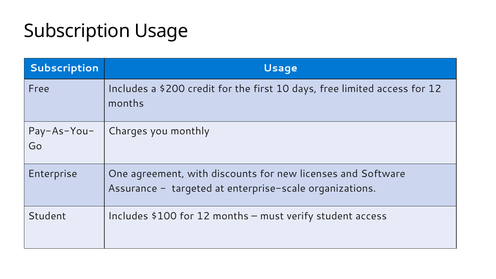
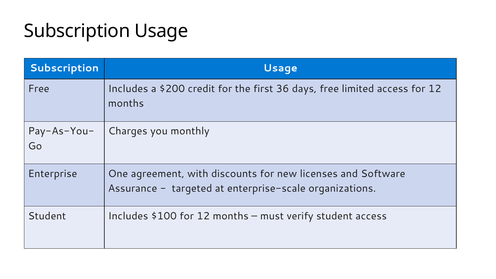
10: 10 -> 36 (283, 89)
